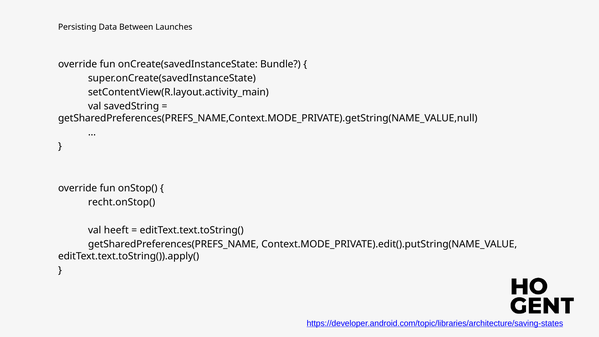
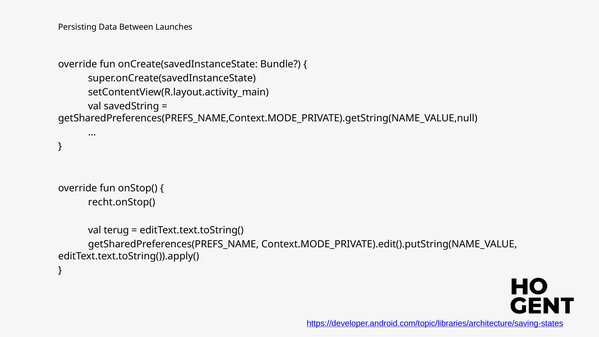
heeft: heeft -> terug (116, 230)
